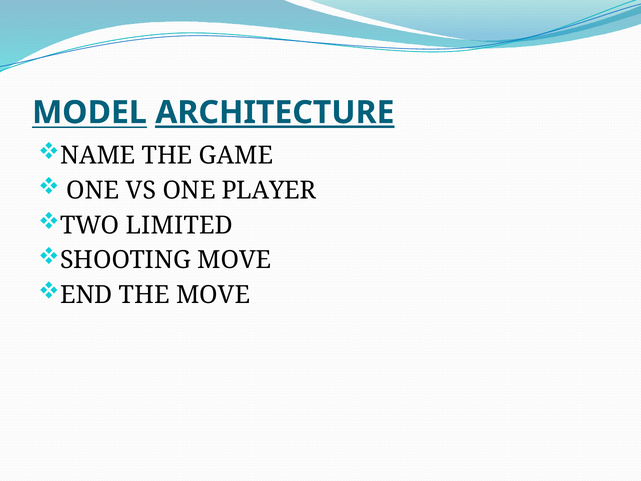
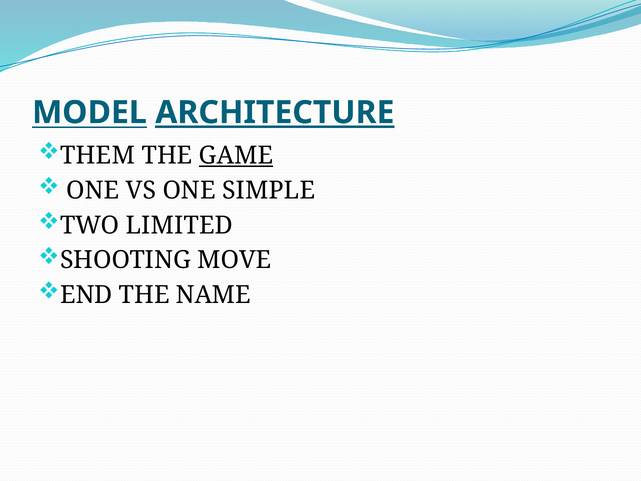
NAME: NAME -> THEM (98, 155)
GAME underline: none -> present (236, 155)
PLAYER: PLAYER -> SIMPLE (269, 190)
THE MOVE: MOVE -> NAME (213, 295)
